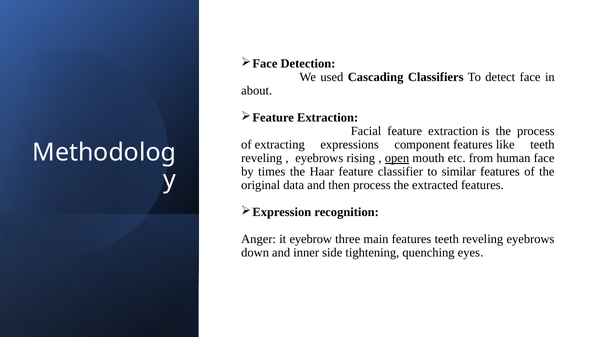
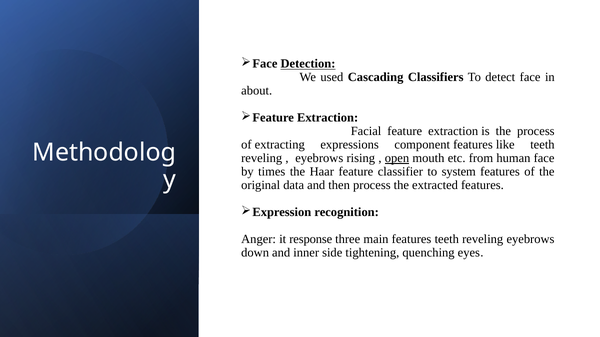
Detection underline: none -> present (308, 64)
similar: similar -> system (459, 172)
eyebrow: eyebrow -> response (311, 240)
